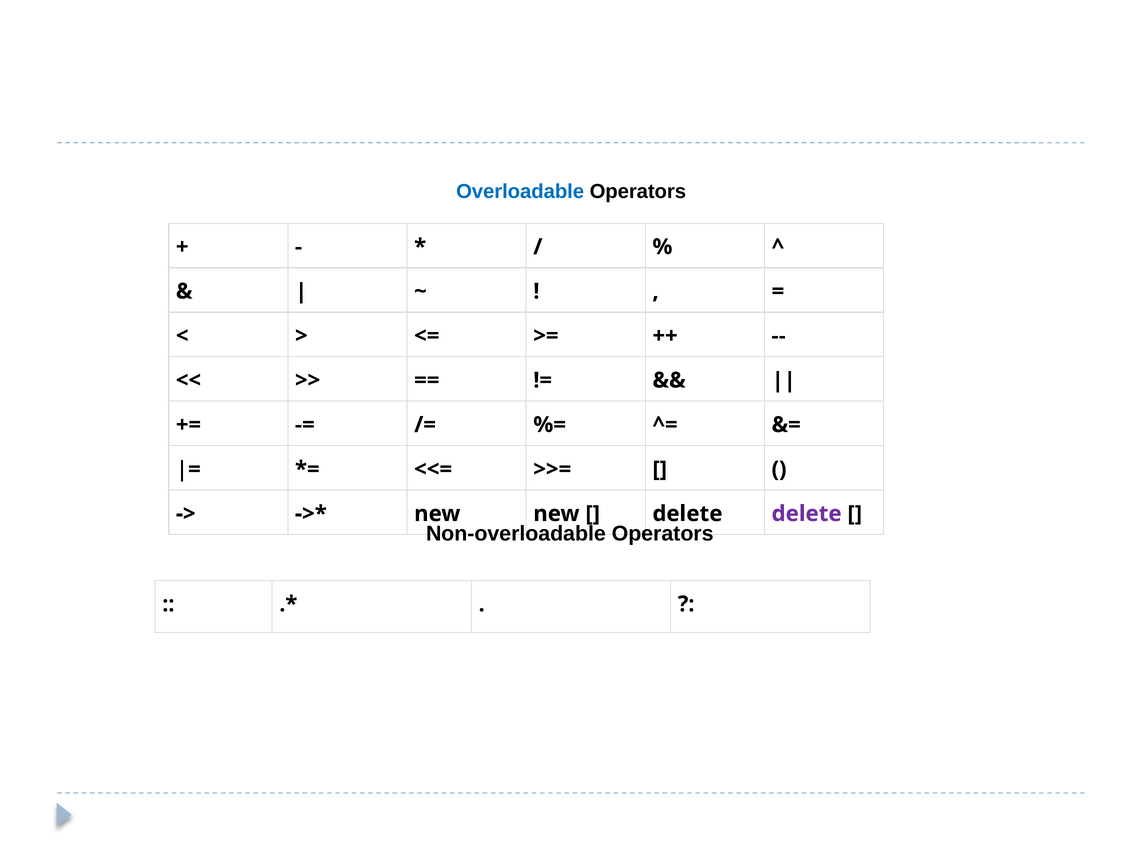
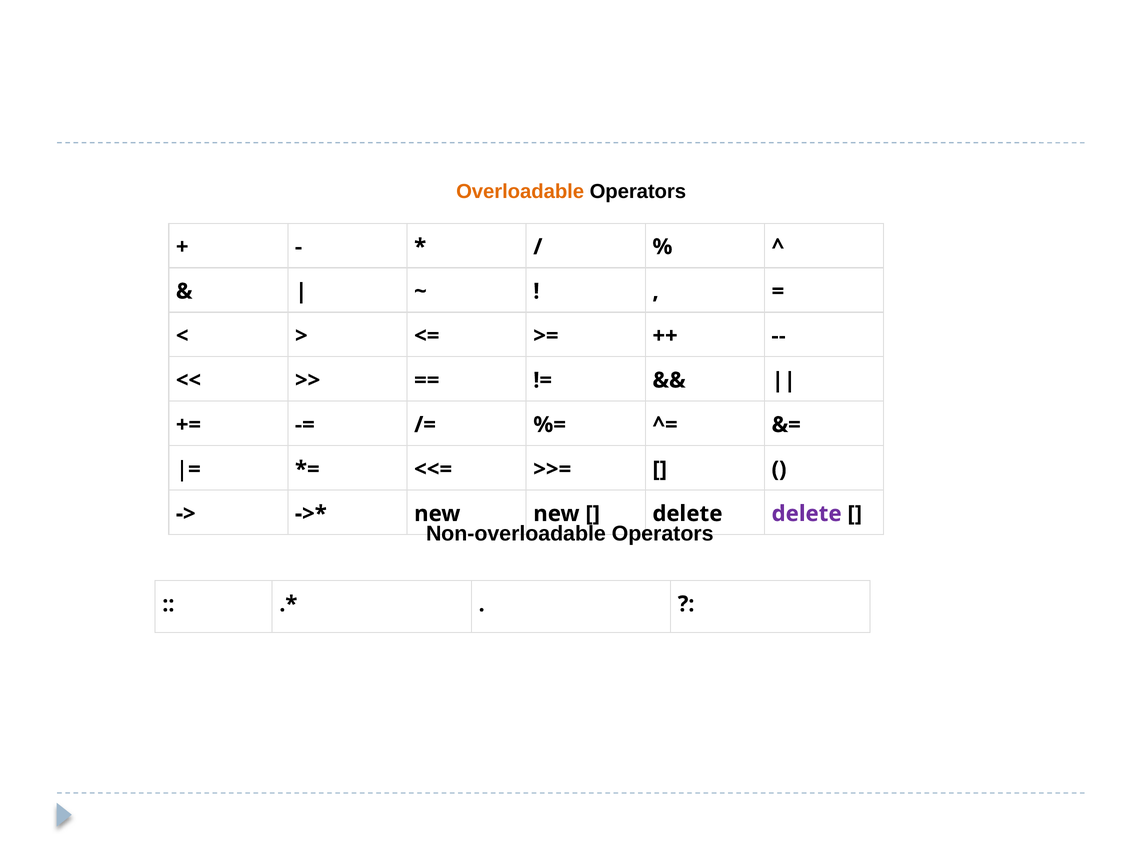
Overloadable colour: blue -> orange (520, 192)
